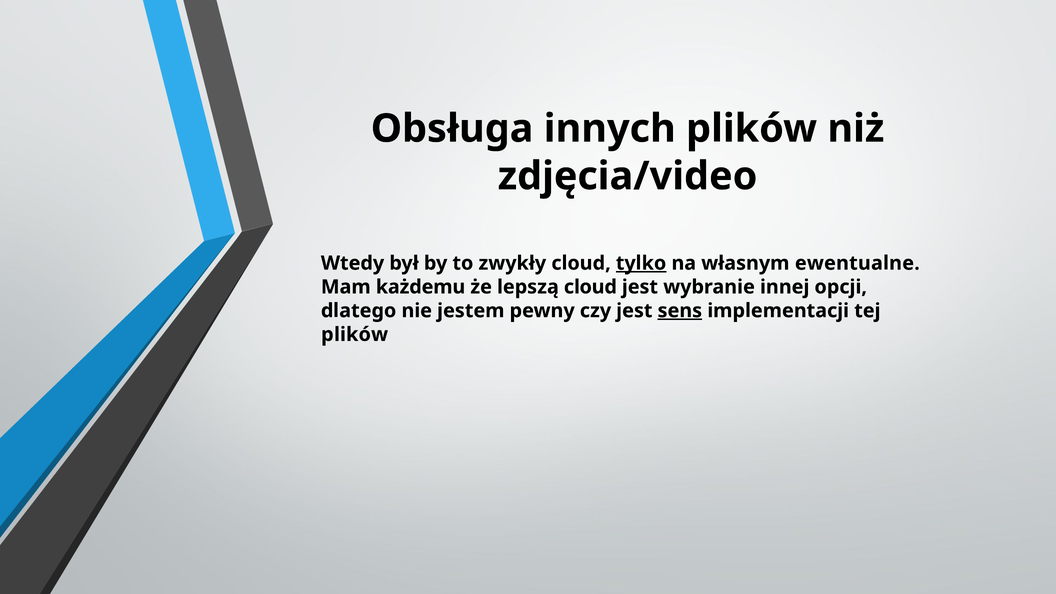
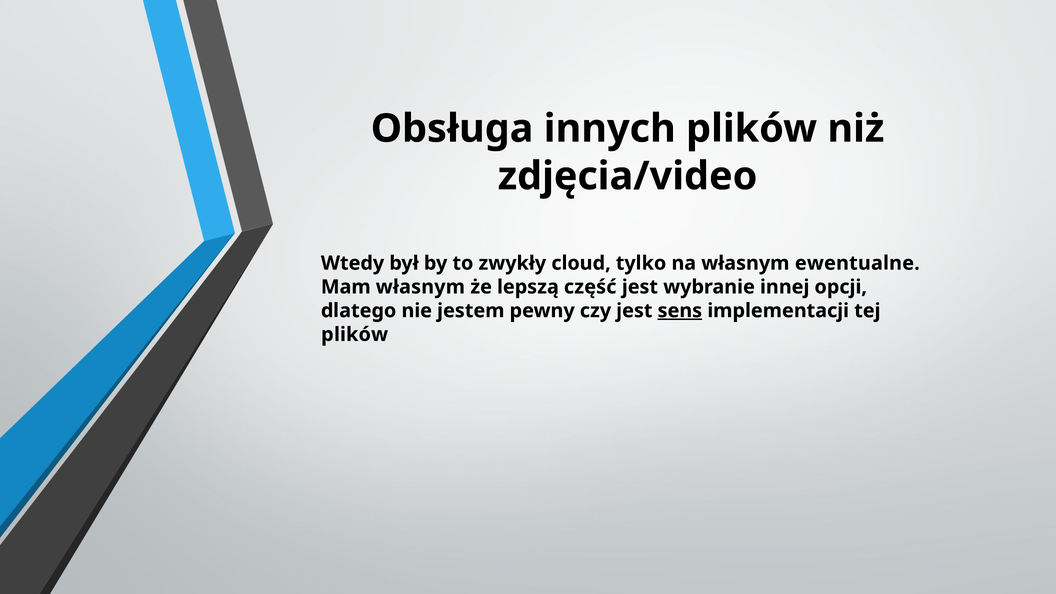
tylko underline: present -> none (641, 263)
Mam każdemu: każdemu -> własnym (420, 287)
lepszą cloud: cloud -> część (590, 287)
